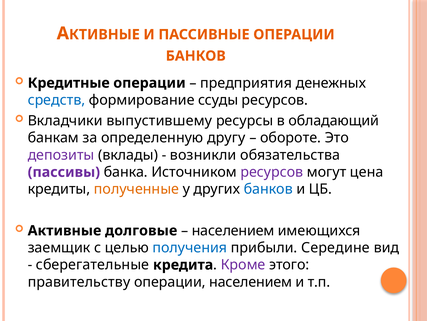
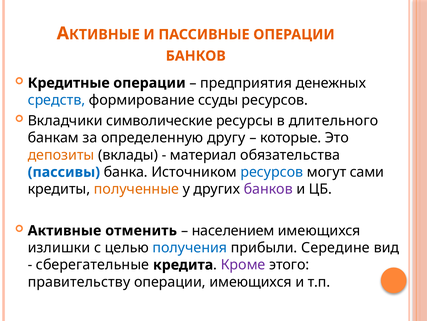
выпустившему: выпустившему -> символические (159, 121)
обладающий: обладающий -> длительного (334, 121)
обороте: обороте -> которые (291, 138)
депозиты colour: purple -> orange (61, 155)
возникли: возникли -> материал (203, 155)
пассивы colour: purple -> blue (64, 172)
ресурсов colour: purple -> blue (272, 172)
цена: цена -> сами (367, 172)
банков colour: blue -> purple (268, 189)
долговые: долговые -> отменить (141, 230)
заемщик: заемщик -> излишки (59, 247)
операции населением: населением -> имеющихся (251, 281)
